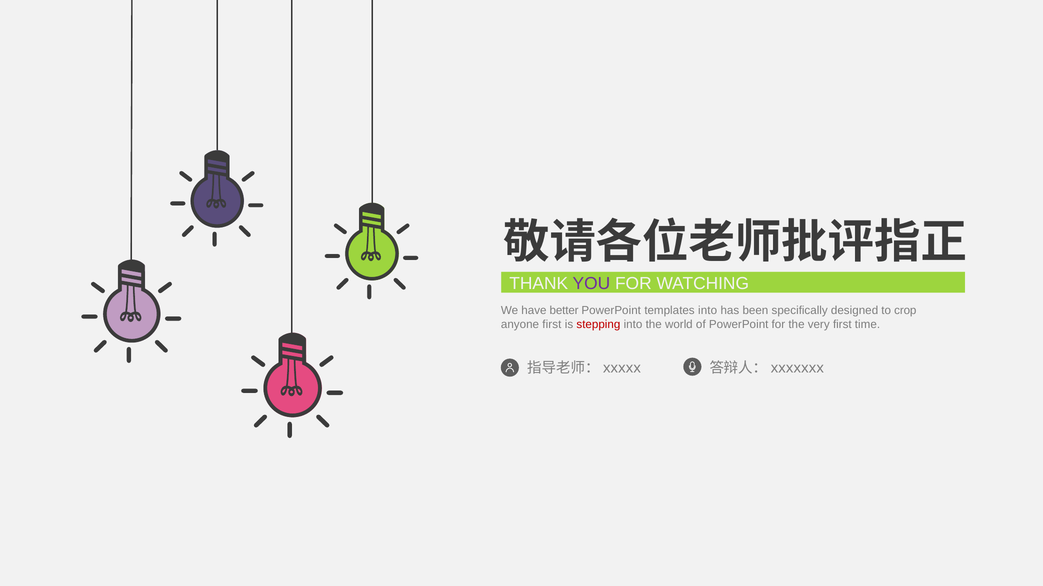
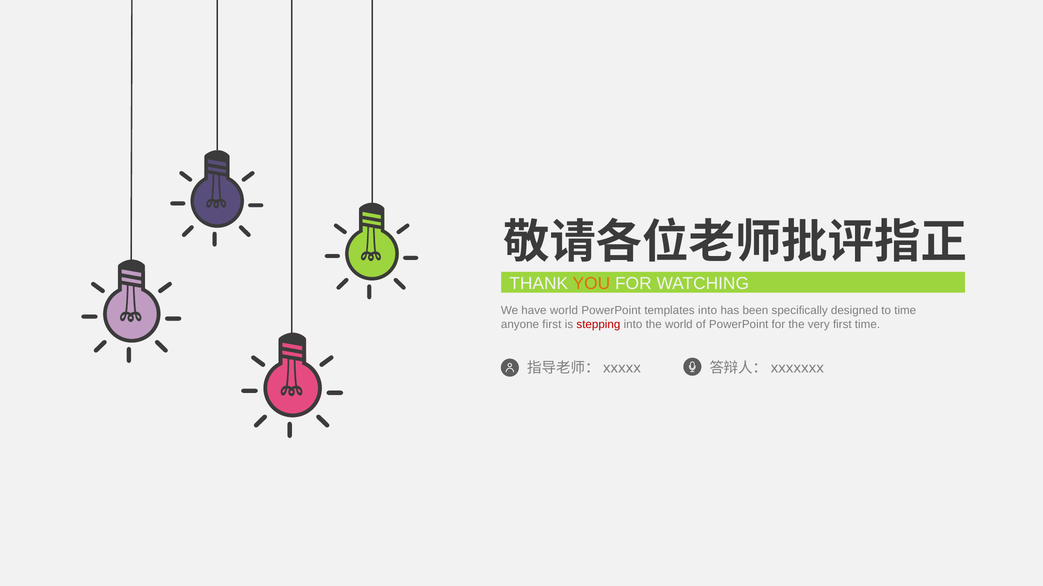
YOU colour: purple -> orange (591, 284)
have better: better -> world (564, 311)
to crop: crop -> time (905, 311)
